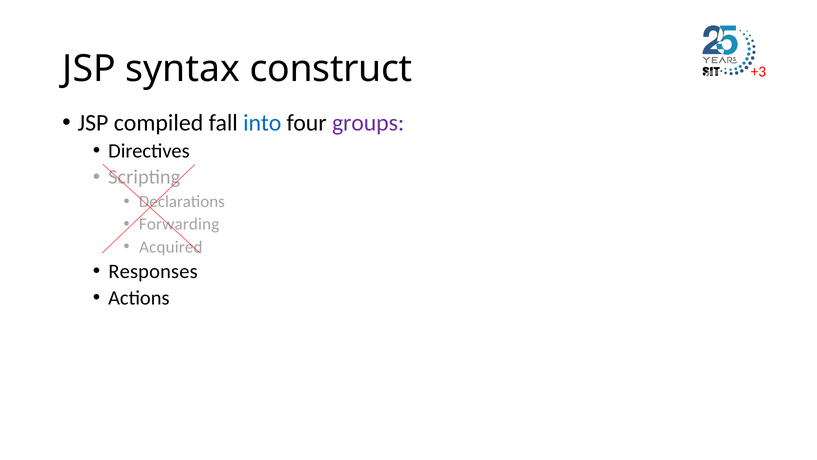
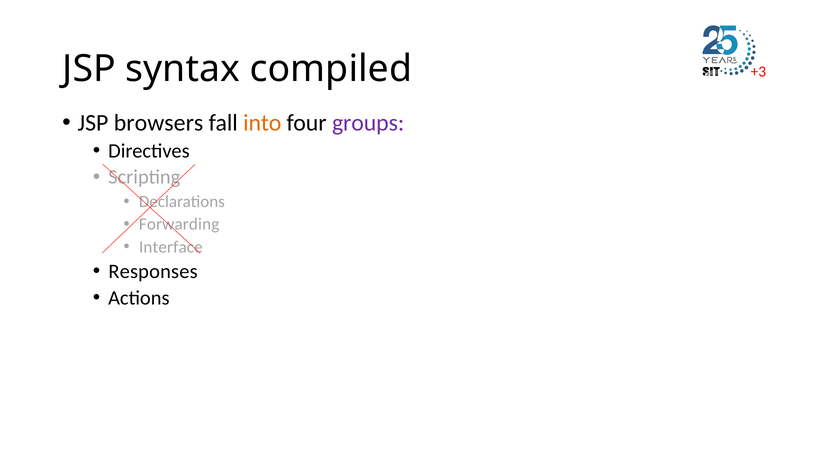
construct: construct -> compiled (331, 69)
compiled: compiled -> browsers (159, 123)
into colour: blue -> orange (262, 123)
Acquired: Acquired -> Interface (171, 247)
